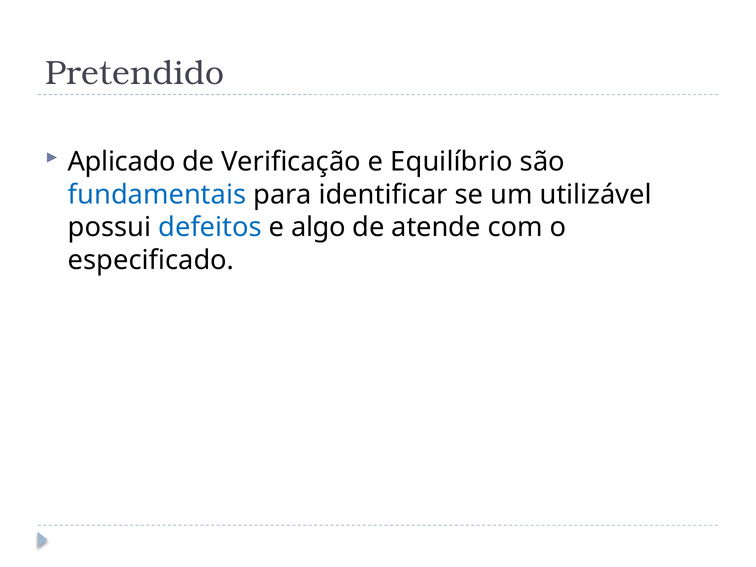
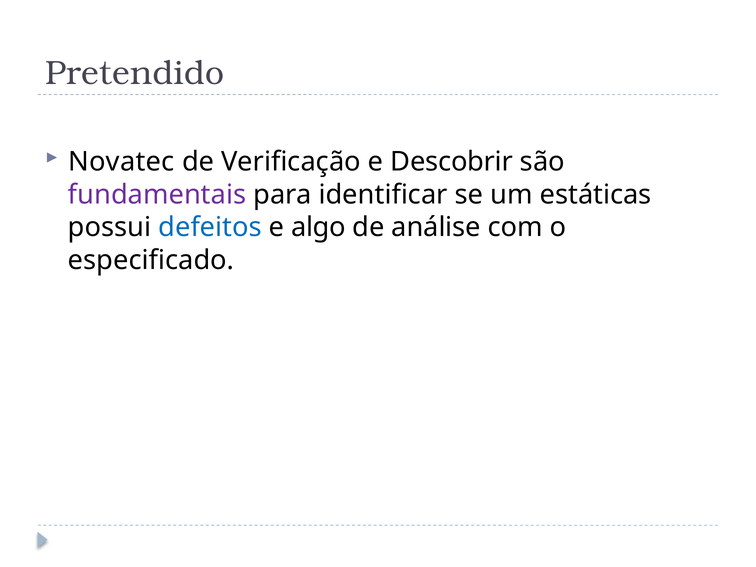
Aplicado: Aplicado -> Novatec (121, 162)
Equilíbrio: Equilíbrio -> Descobrir (452, 162)
fundamentais colour: blue -> purple (157, 195)
utilizável: utilizável -> estáticas (596, 195)
atende: atende -> análise (436, 227)
